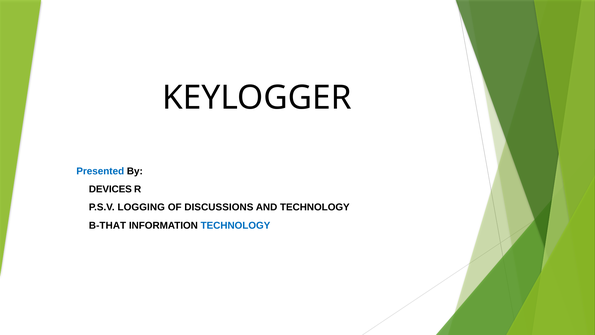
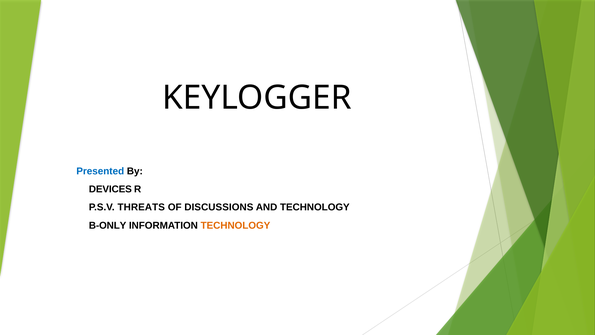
LOGGING: LOGGING -> THREATS (141, 207)
B-THAT: B-THAT -> B-ONLY (108, 225)
TECHNOLOGY colour: blue -> orange (235, 225)
